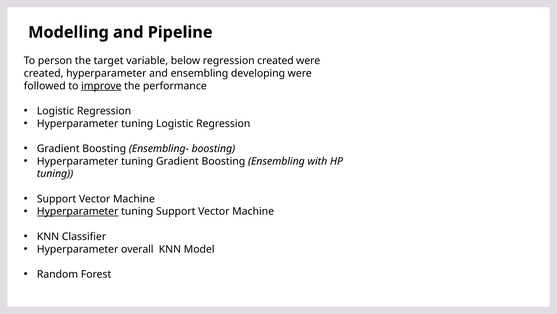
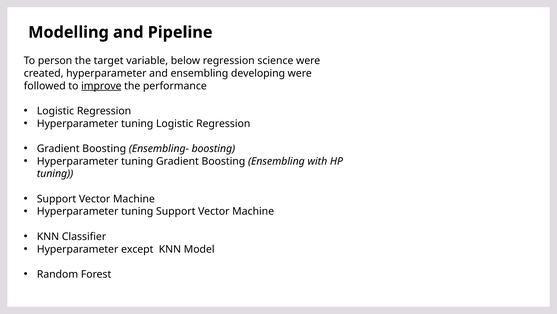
regression created: created -> science (275, 61)
Hyperparameter underline: present -> none (78, 211)
overall: overall -> except (137, 249)
